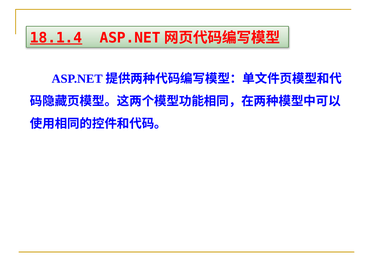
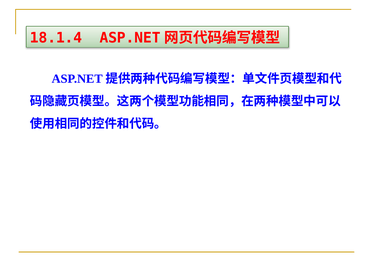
18.1.4 underline: present -> none (56, 38)
